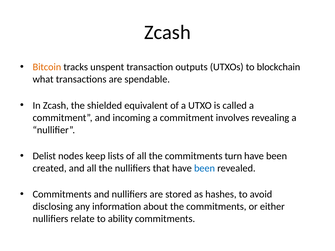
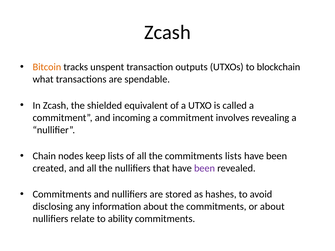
Delist: Delist -> Chain (44, 156)
commitments turn: turn -> lists (233, 156)
been colour: blue -> purple (205, 168)
or either: either -> about (272, 207)
